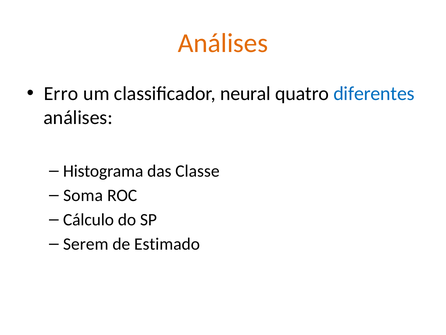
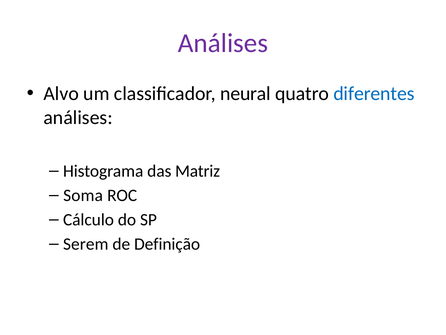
Análises colour: orange -> purple (223, 43)
Erro: Erro -> Alvo (61, 94)
Classe: Classe -> Matriz (198, 171)
Estimado: Estimado -> Definição (167, 244)
